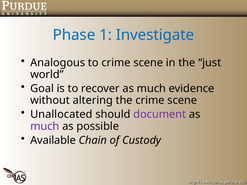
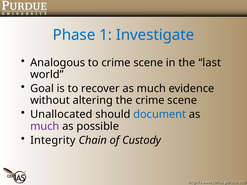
just: just -> last (210, 63)
document colour: purple -> blue (160, 115)
Available: Available -> Integrity (53, 140)
